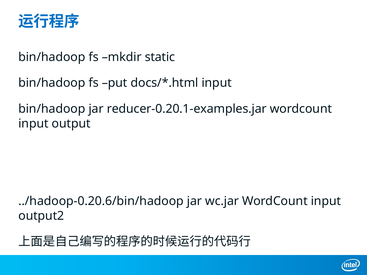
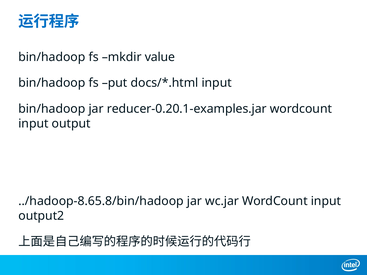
static: static -> value (160, 57)
../hadoop-0.20.6/bin/hadoop: ../hadoop-0.20.6/bin/hadoop -> ../hadoop-8.65.8/bin/hadoop (101, 201)
